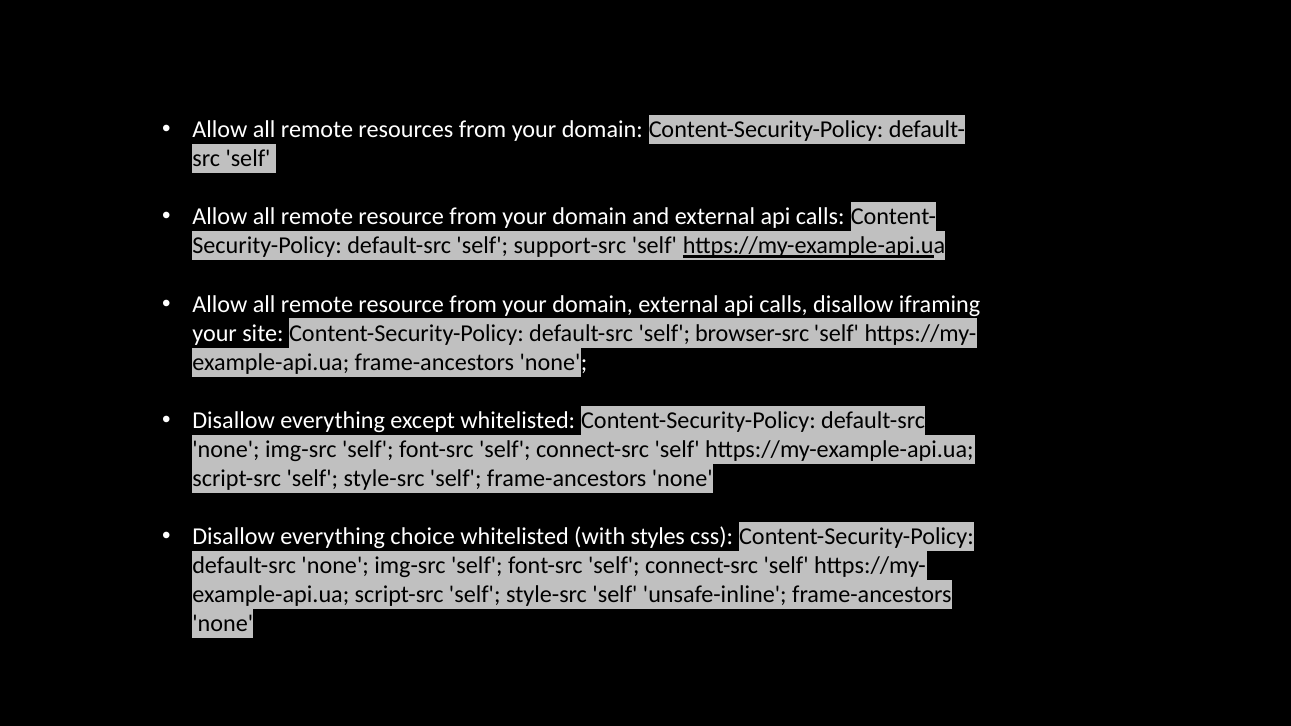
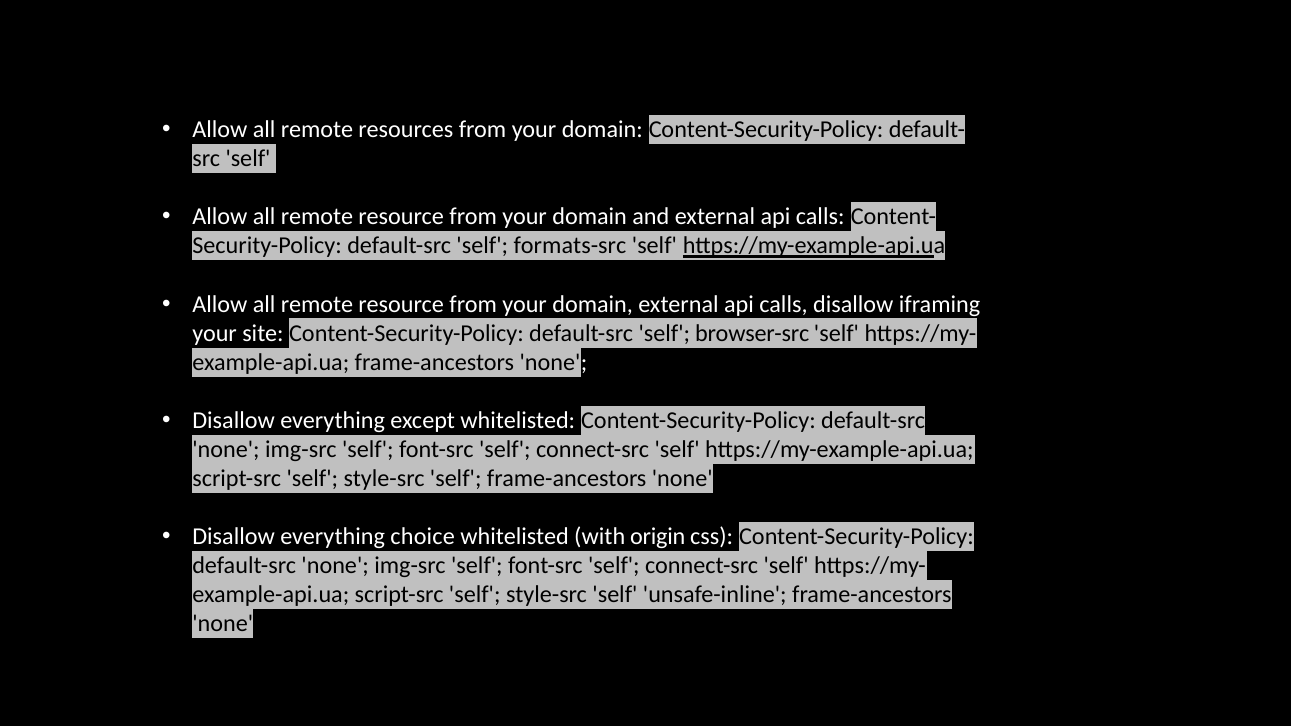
support-src: support-src -> formats-src (570, 246)
styles: styles -> origin (658, 537)
